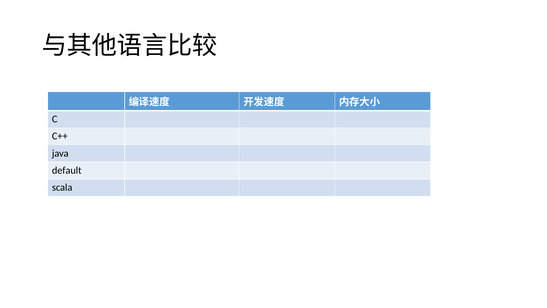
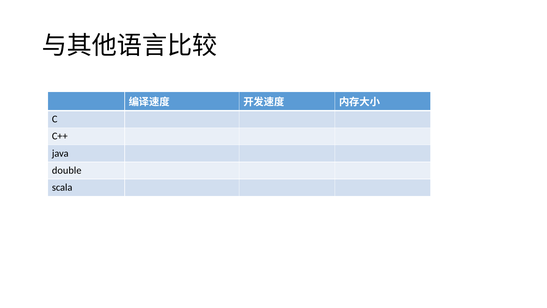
default: default -> double (67, 170)
